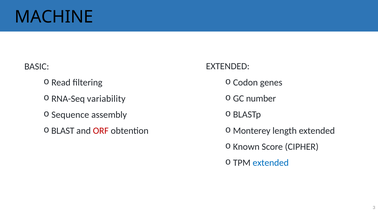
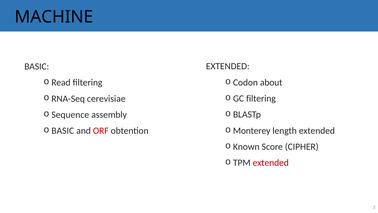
genes: genes -> about (271, 82)
GC number: number -> filtering (261, 98)
variability: variability -> cerevisiae (106, 98)
BLAST: BLAST -> BASIC (63, 131)
extended colour: blue -> red (271, 163)
